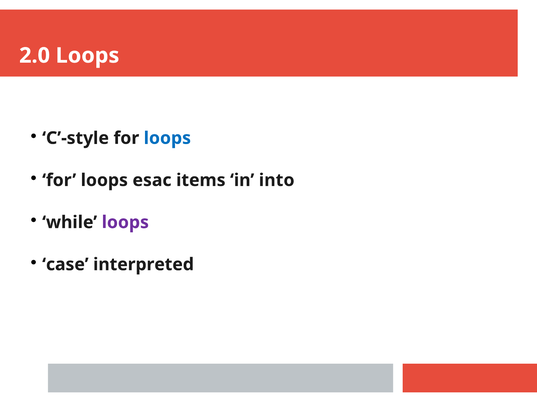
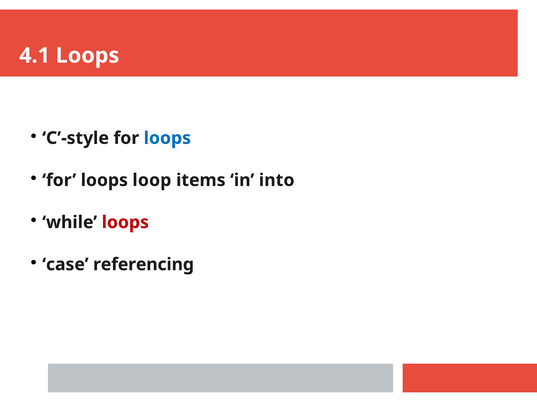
2.0: 2.0 -> 4.1 (35, 56)
esac: esac -> loop (152, 181)
loops colour: purple -> red (125, 223)
interpreted: interpreted -> referencing (144, 265)
